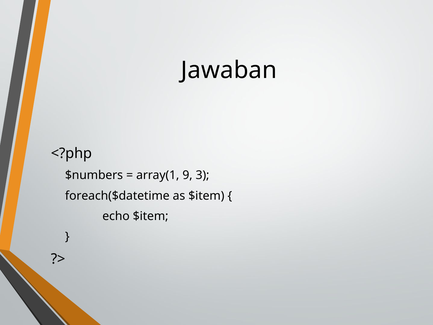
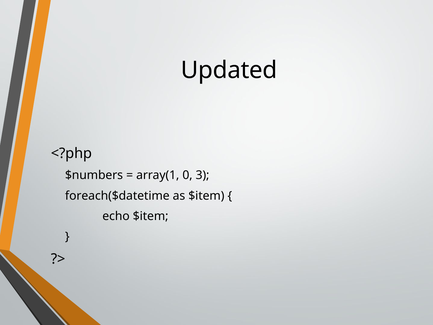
Jawaban: Jawaban -> Updated (229, 70)
9: 9 -> 0 (187, 175)
